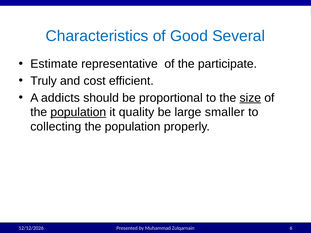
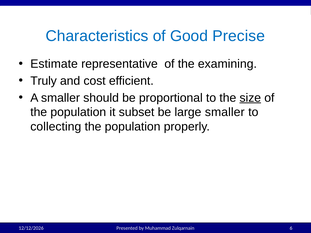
Several: Several -> Precise (239, 36)
participate: participate -> examining (227, 64)
A addicts: addicts -> smaller (60, 98)
population underline: present -> none (78, 112)
quality: quality -> subset (137, 112)
